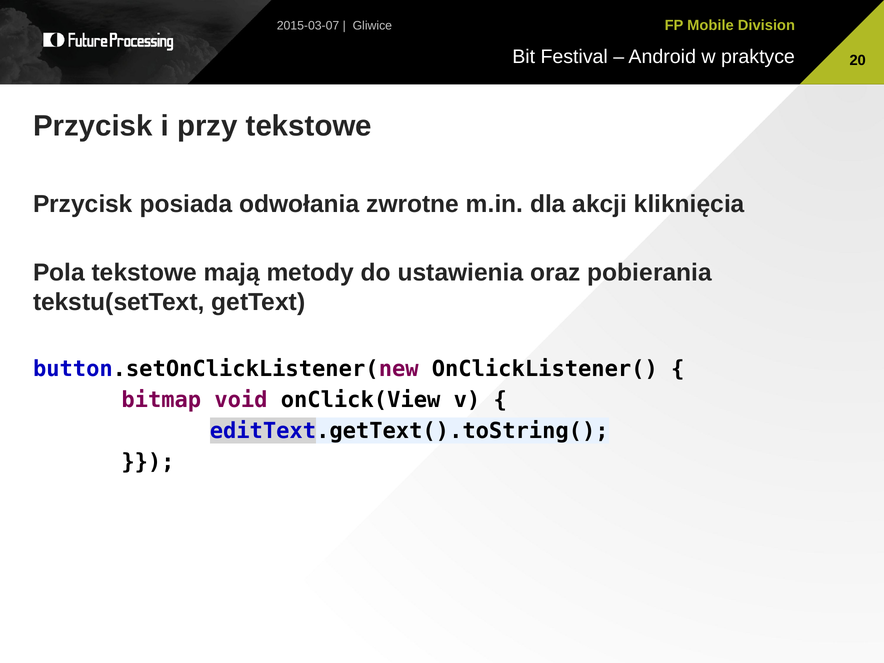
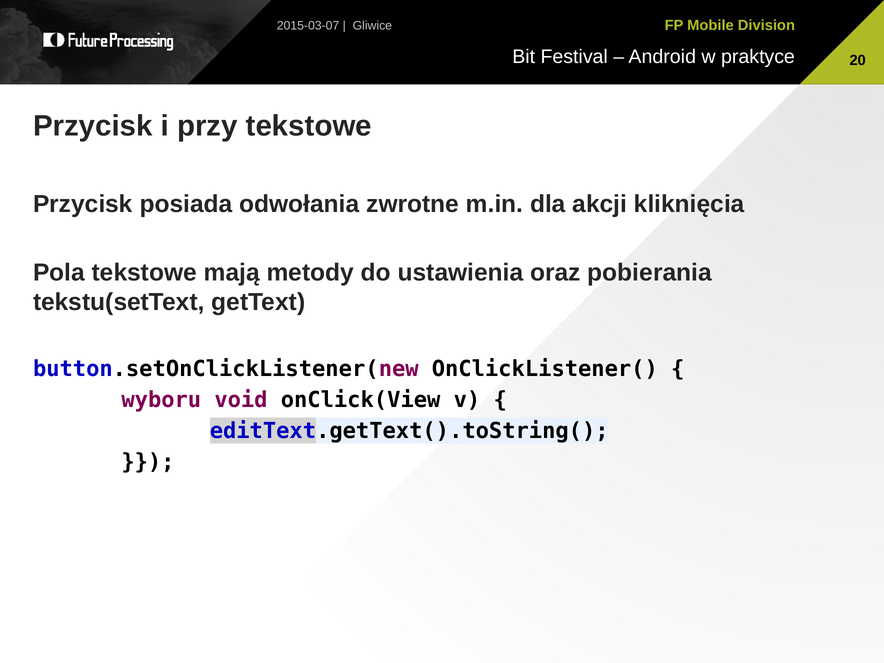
bitmap: bitmap -> wyboru (161, 400)
